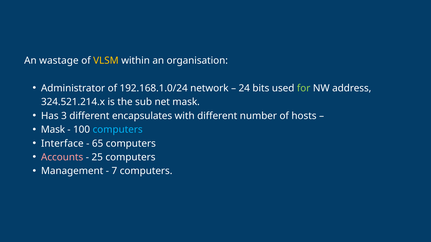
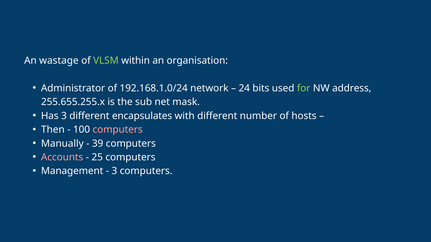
VLSM colour: yellow -> light green (106, 61)
324.521.214.x: 324.521.214.x -> 255.655.255.x (73, 102)
Mask: Mask -> Then (53, 130)
computers colour: light blue -> pink (118, 130)
Interface: Interface -> Manually (62, 144)
65: 65 -> 39 (98, 144)
7: 7 -> 3 (114, 171)
